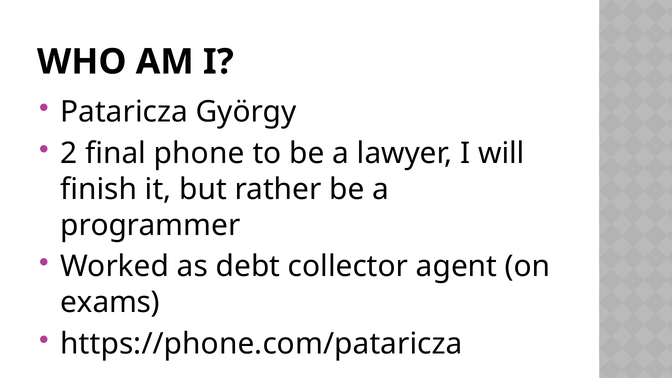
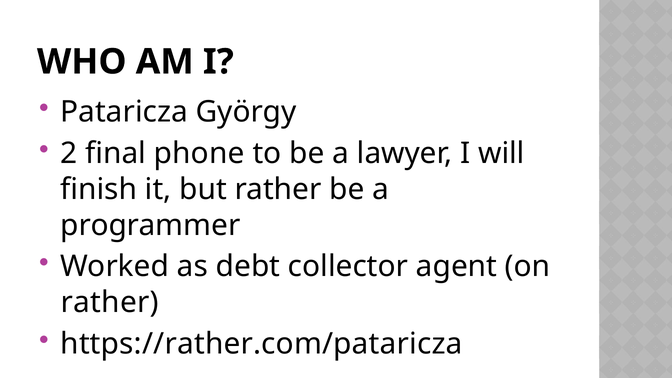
exams: exams -> rather (110, 302)
https://phone.com/pataricza: https://phone.com/pataricza -> https://rather.com/pataricza (262, 344)
